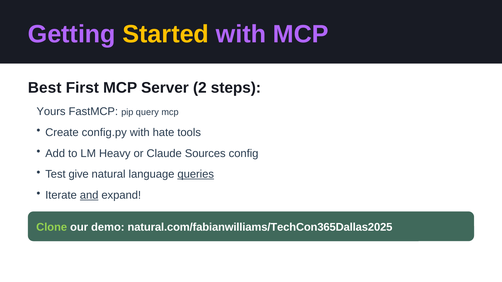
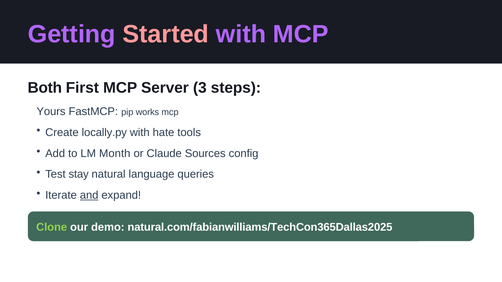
Started colour: yellow -> pink (166, 34)
Best: Best -> Both (45, 88)
2: 2 -> 3 (200, 88)
query: query -> works (147, 112)
config.py: config.py -> locally.py (104, 133)
Heavy: Heavy -> Month (115, 154)
give: give -> stay (79, 175)
queries underline: present -> none (196, 175)
